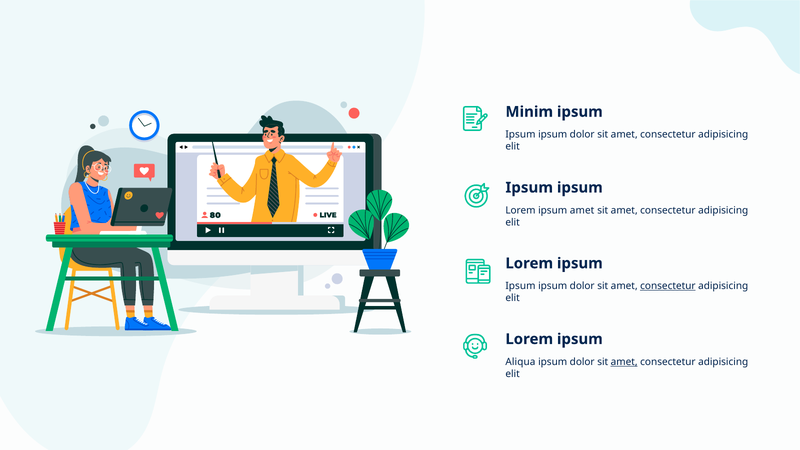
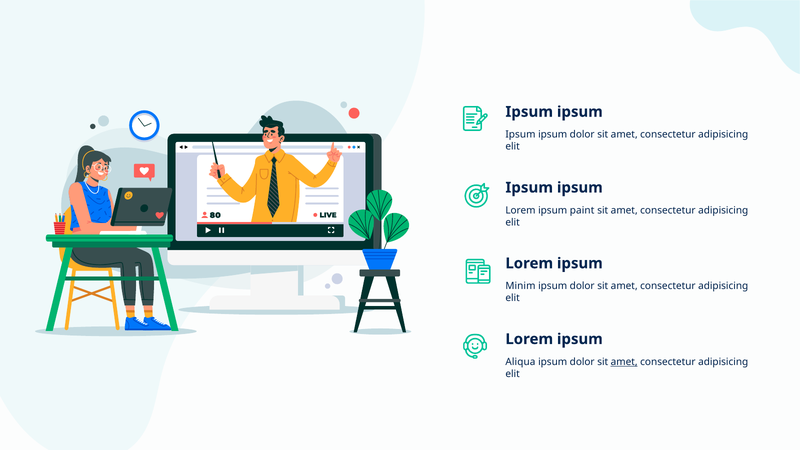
Minim: Minim -> Ipsum (529, 112)
ipsum amet: amet -> paint (582, 210)
Ipsum: Ipsum -> Minim (520, 286)
consectetur underline: present -> none (668, 286)
